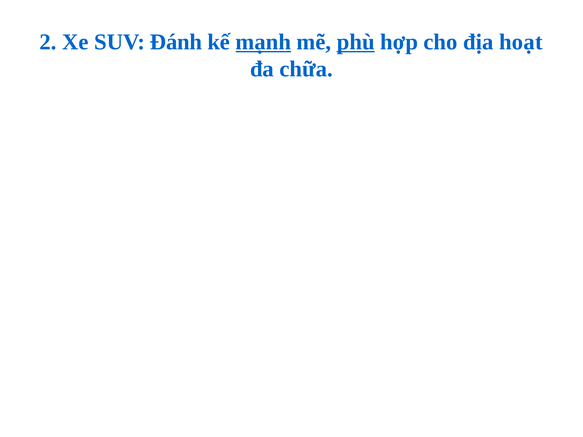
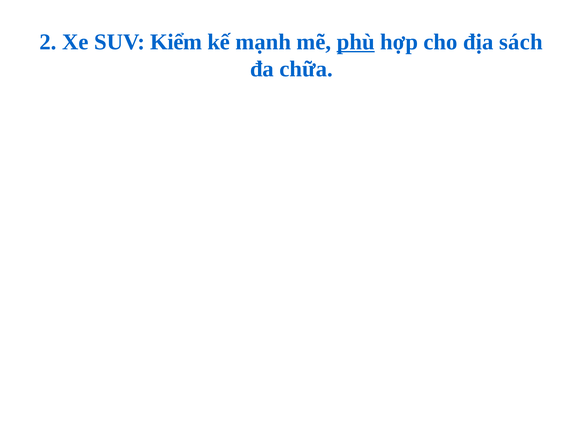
Đánh: Đánh -> Kiểm (176, 42)
mạnh underline: present -> none (263, 42)
hoạt: hoạt -> sách (521, 42)
